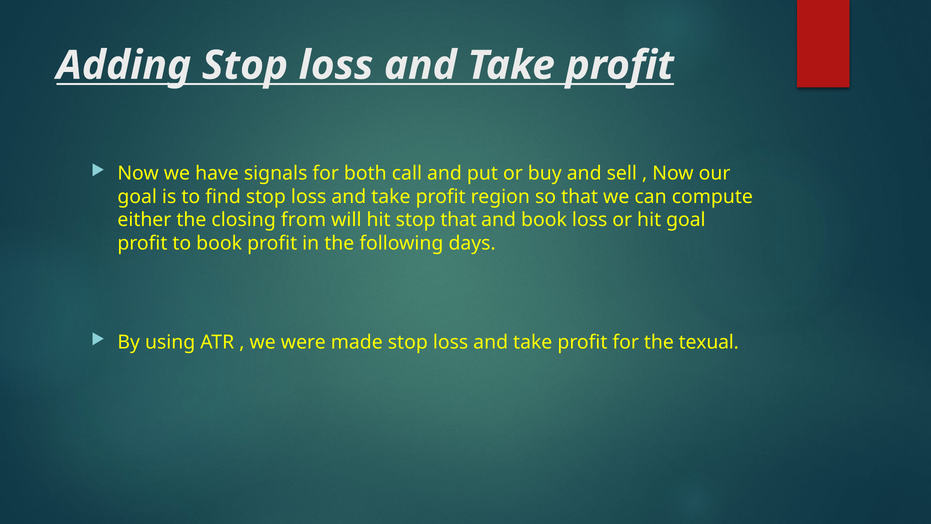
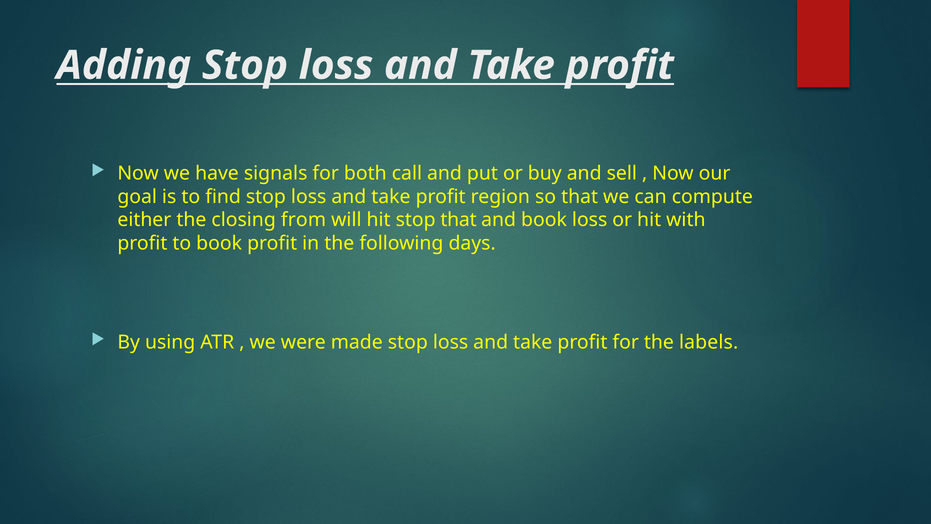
hit goal: goal -> with (686, 220)
texual: texual -> labels (709, 342)
